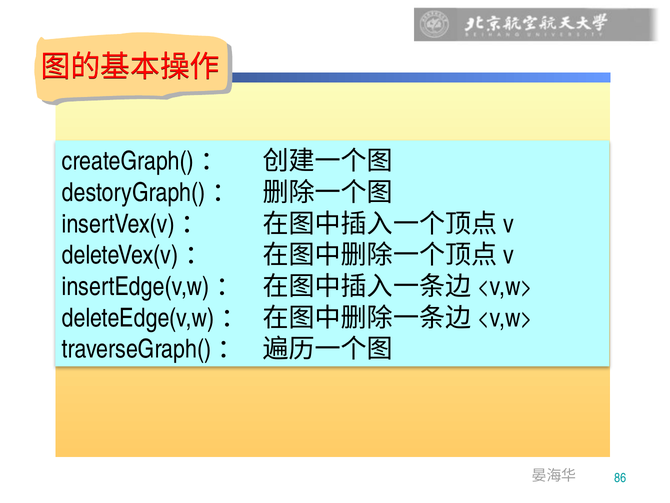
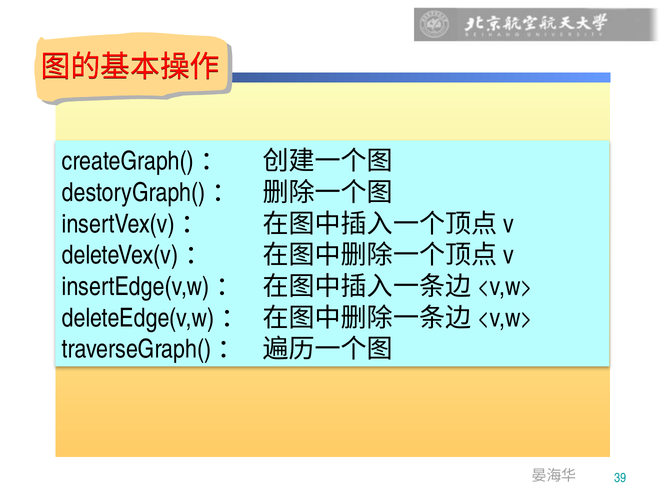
86: 86 -> 39 (620, 477)
